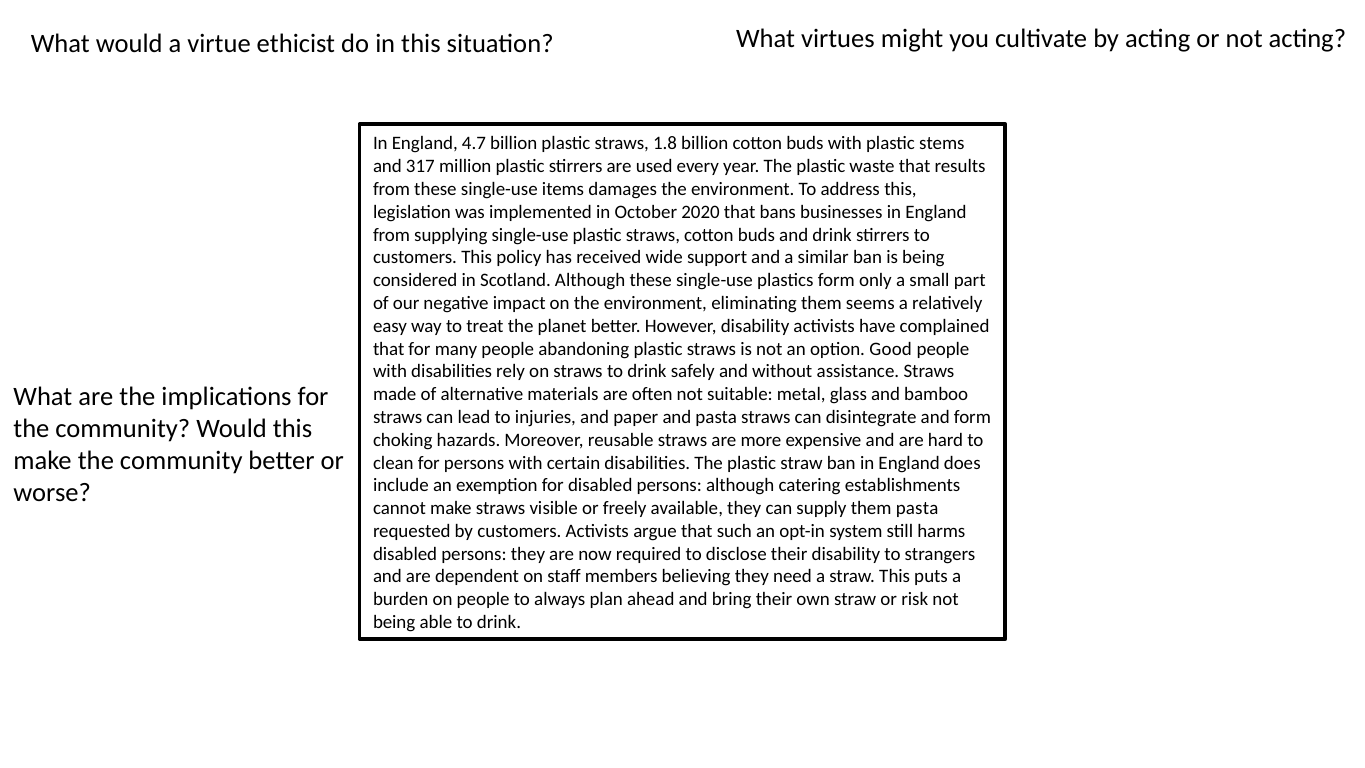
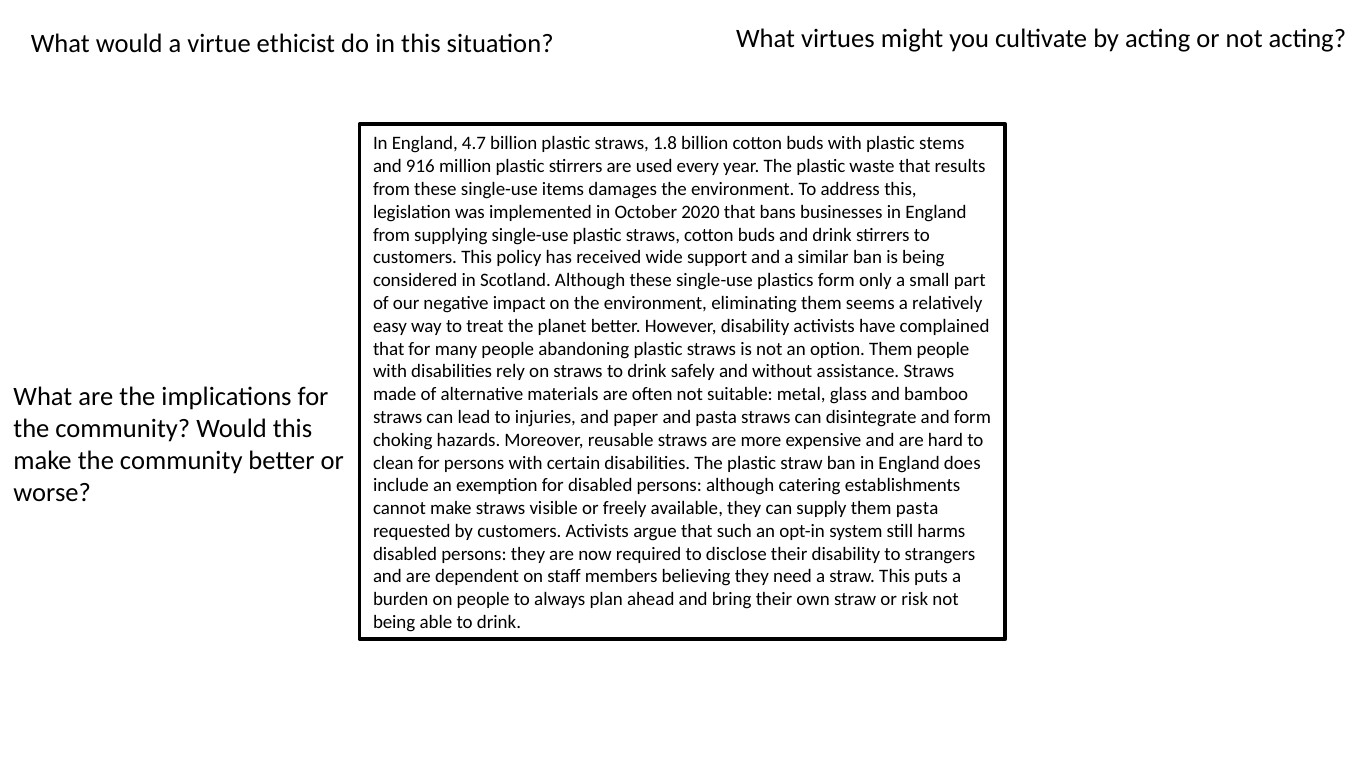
317: 317 -> 916 (420, 166)
option Good: Good -> Them (891, 349)
